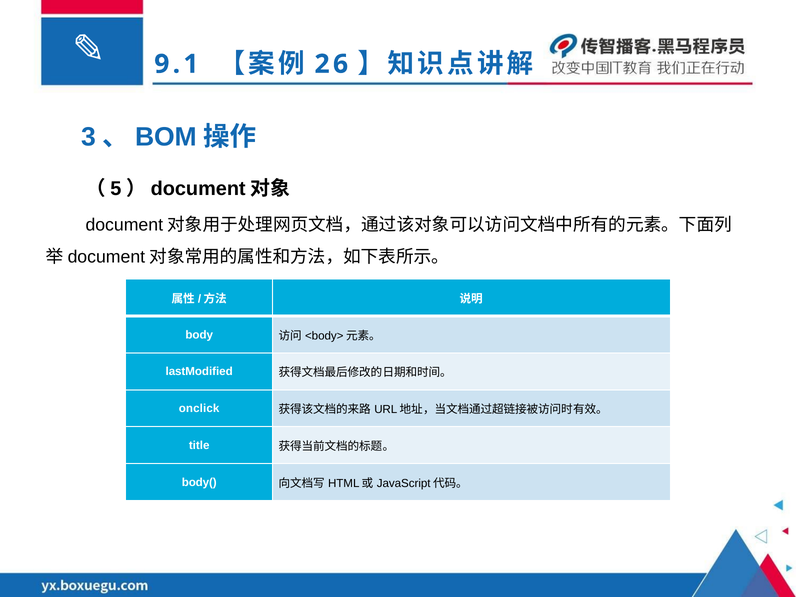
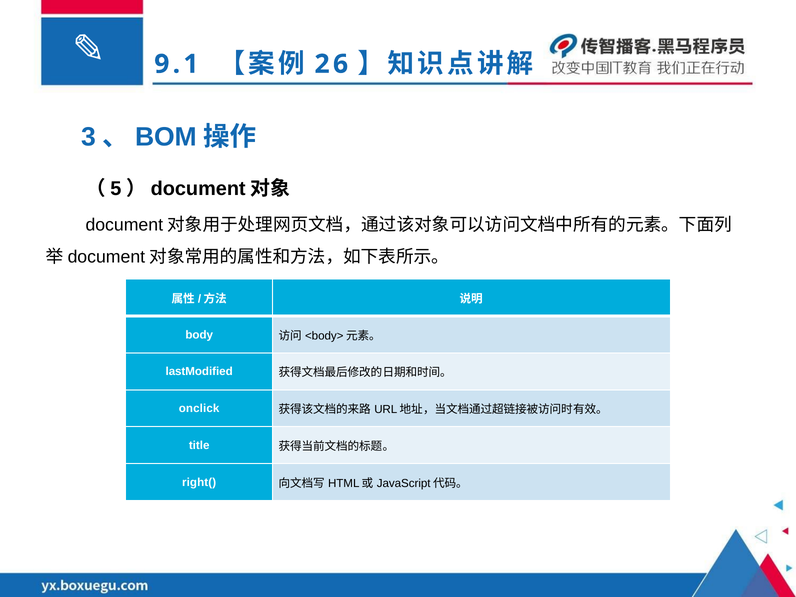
body(: body( -> right( (199, 482)
